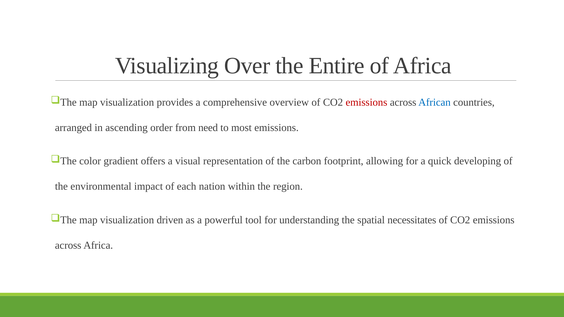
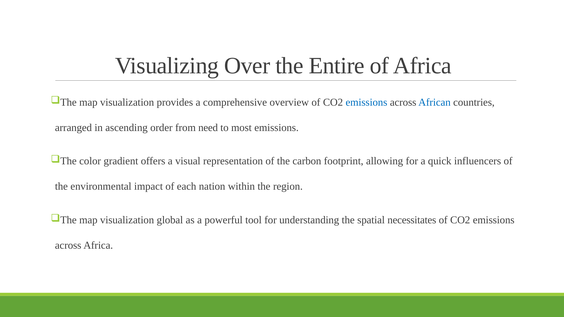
emissions colour: red -> blue (366, 102)
developing: developing -> influencers (478, 161)
driven: driven -> global (170, 220)
